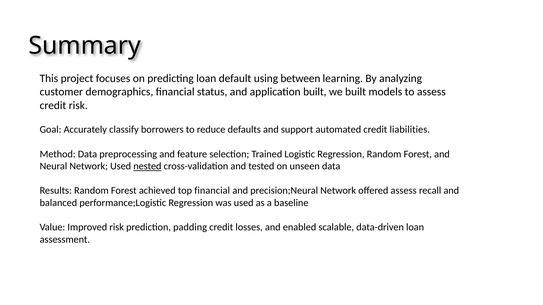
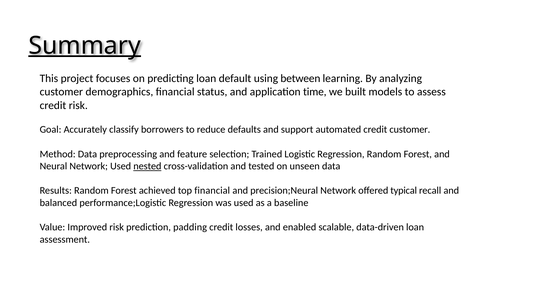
Summary underline: none -> present (85, 46)
application built: built -> time (315, 92)
credit liabilities: liabilities -> customer (410, 130)
offered assess: assess -> typical (404, 191)
